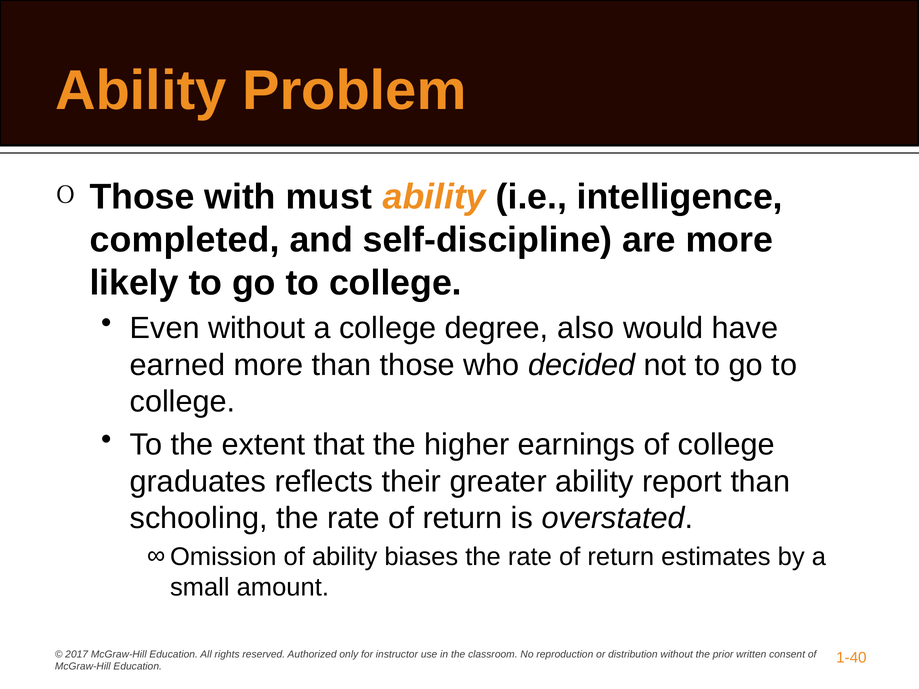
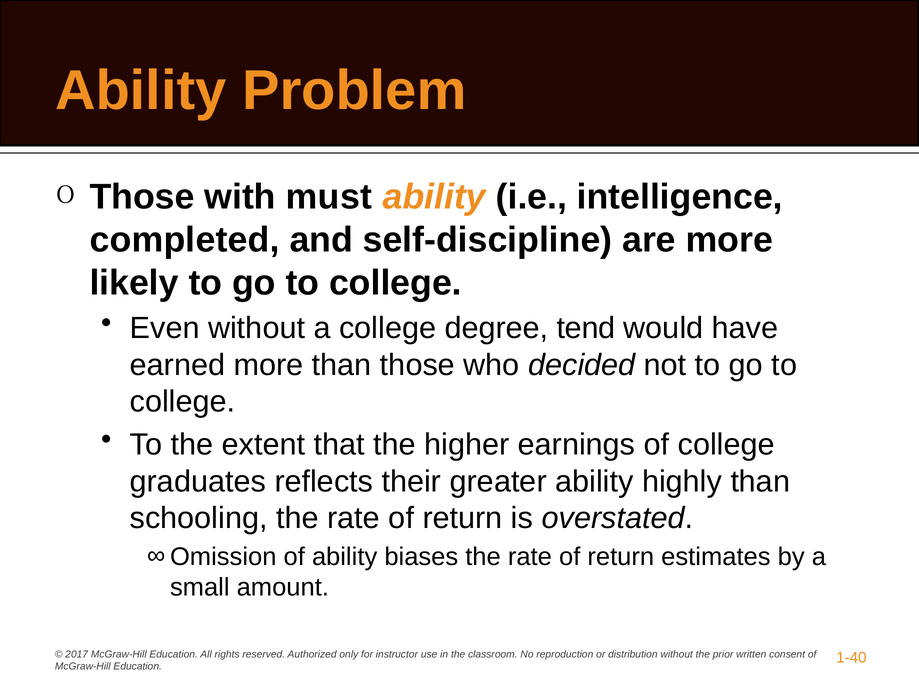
also: also -> tend (586, 328)
report: report -> highly (682, 482)
